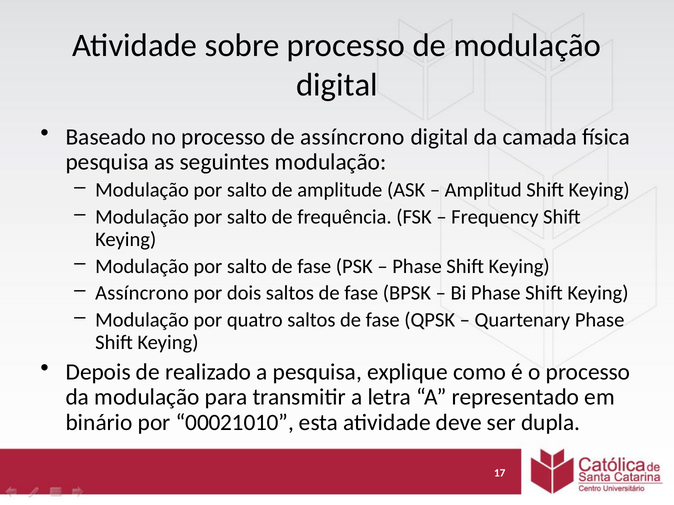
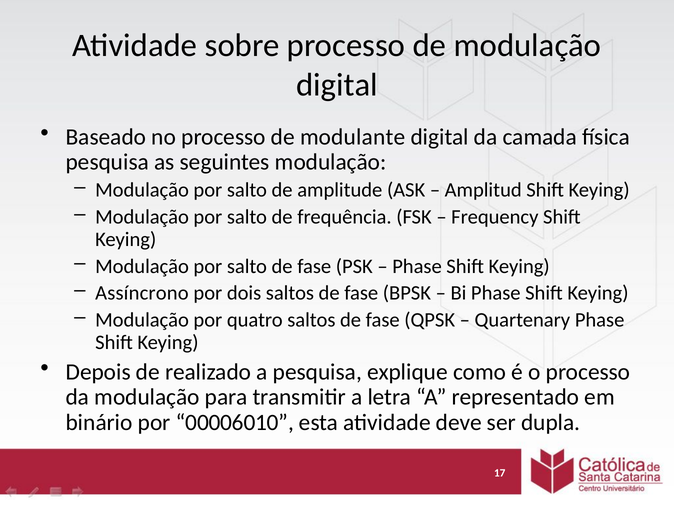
de assíncrono: assíncrono -> modulante (353, 137)
00021010: 00021010 -> 00006010 (235, 423)
